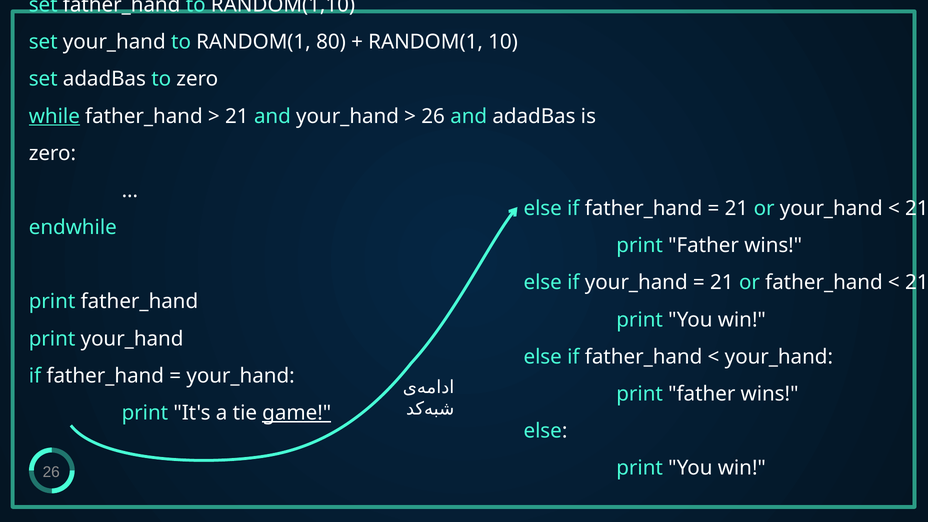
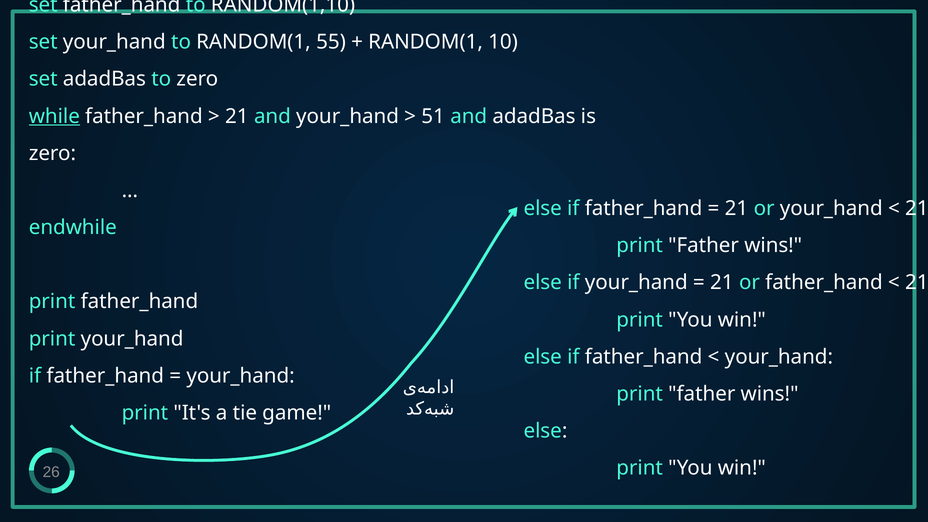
80: 80 -> 55 (331, 42)
26: 26 -> 51 (433, 116)
game underline: present -> none (297, 413)
